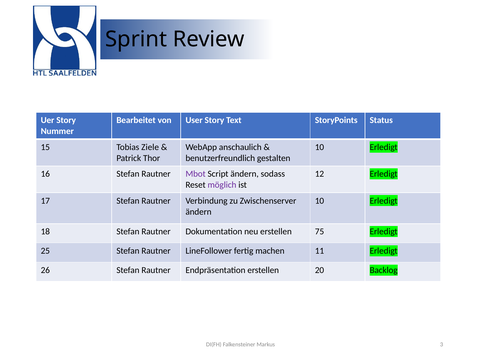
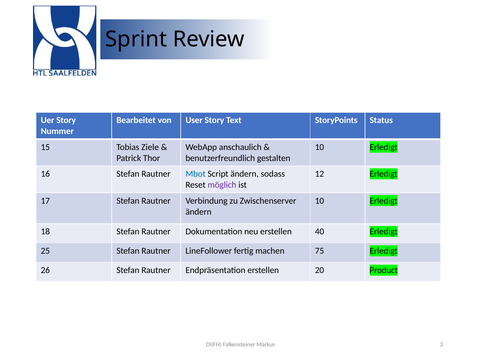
Mbot colour: purple -> blue (196, 174)
75: 75 -> 40 (320, 231)
11: 11 -> 75 (320, 251)
Backlog: Backlog -> Product (384, 270)
